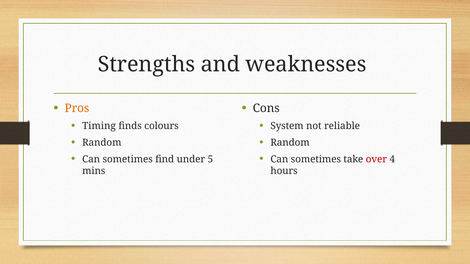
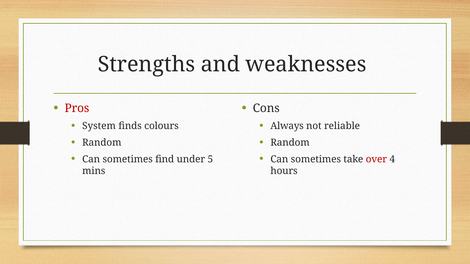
Pros colour: orange -> red (77, 108)
Timing: Timing -> System (99, 126)
System: System -> Always (287, 126)
